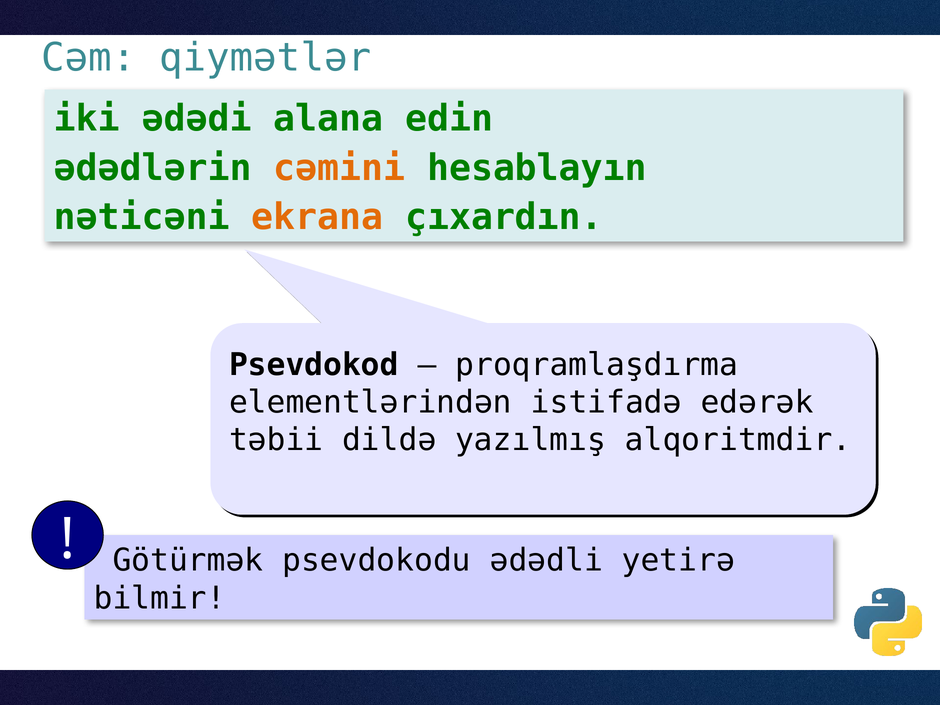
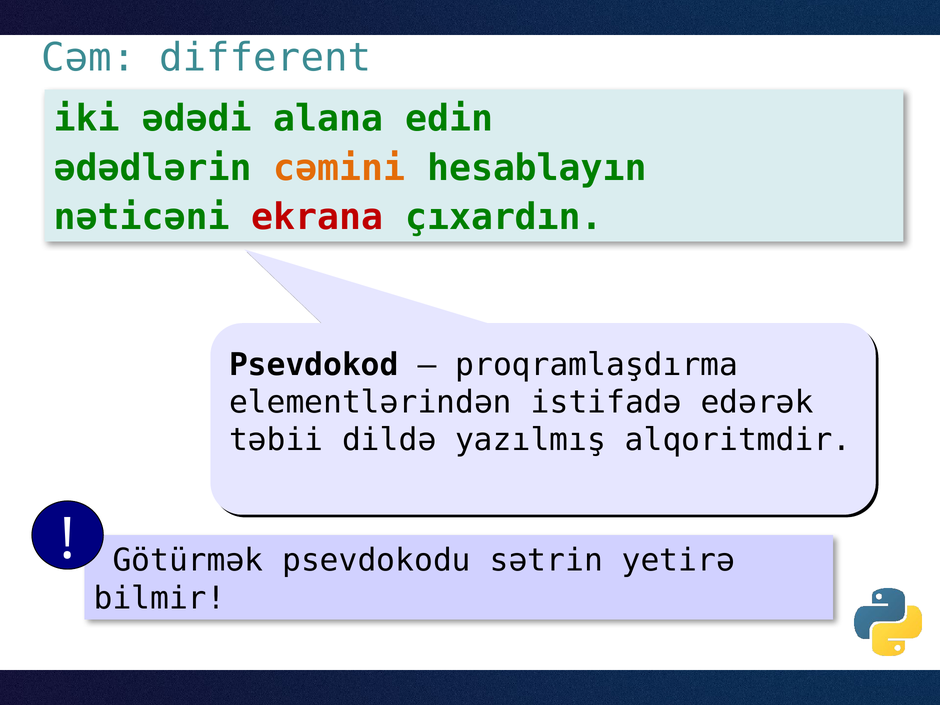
qiymətlər: qiymətlər -> different (265, 58)
ekrana colour: orange -> red (317, 217)
ədədli: ədədli -> sətrin (546, 561)
